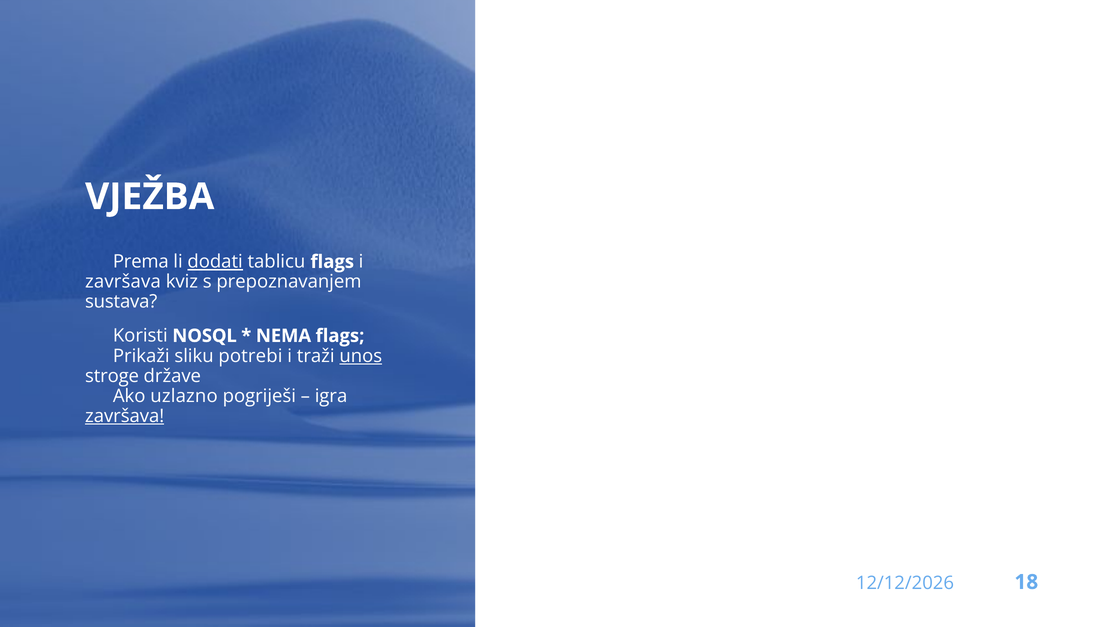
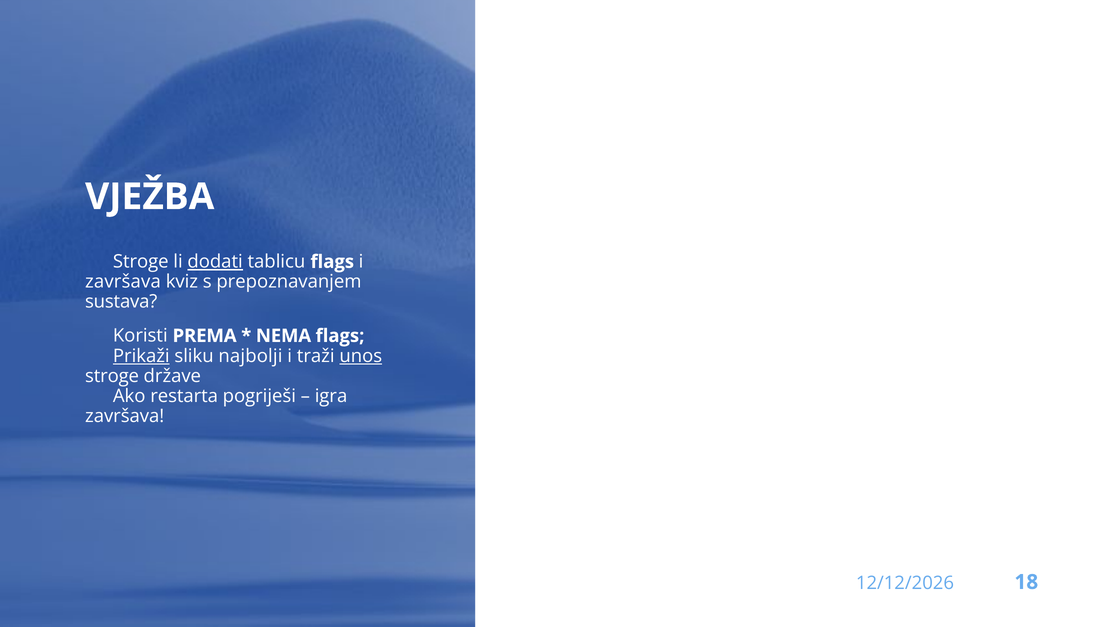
Prema: Prema -> Stroge (141, 262)
NOSQL: NOSQL -> PREMA (205, 336)
Prikaži underline: none -> present (141, 356)
potrebi: potrebi -> najbolji (250, 356)
uzlazno: uzlazno -> restarta (184, 396)
završava underline: present -> none (125, 416)
